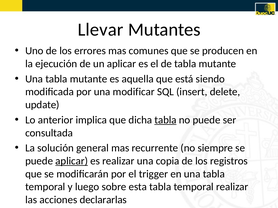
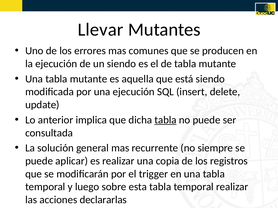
un aplicar: aplicar -> siendo (121, 64)
una modificar: modificar -> ejecución (134, 92)
aplicar underline: present -> none (72, 161)
